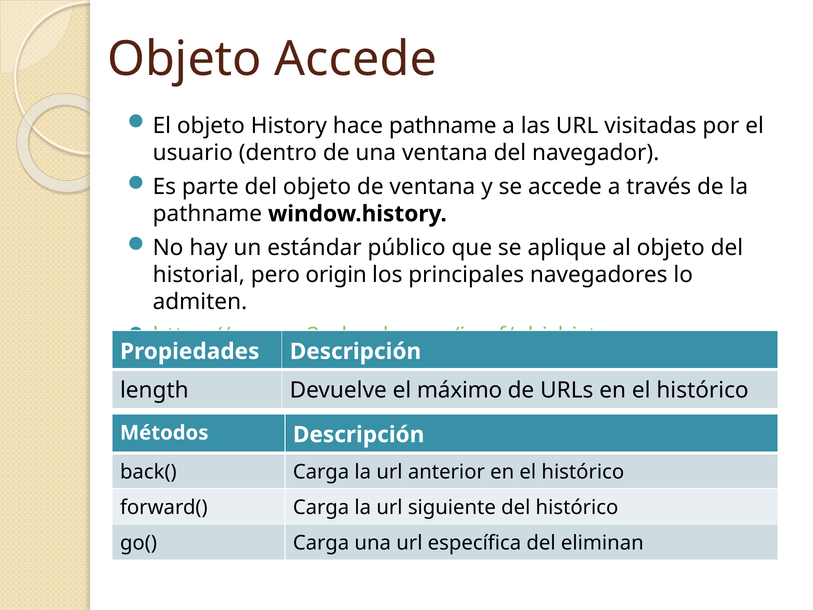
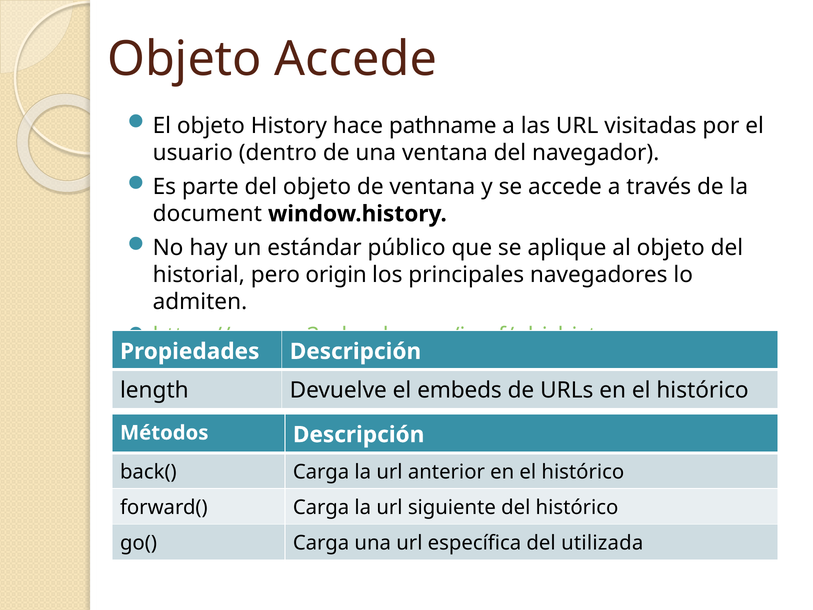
pathname: pathname -> document (207, 214)
máximo: máximo -> embeds (460, 390)
eliminan: eliminan -> utilizada (602, 543)
